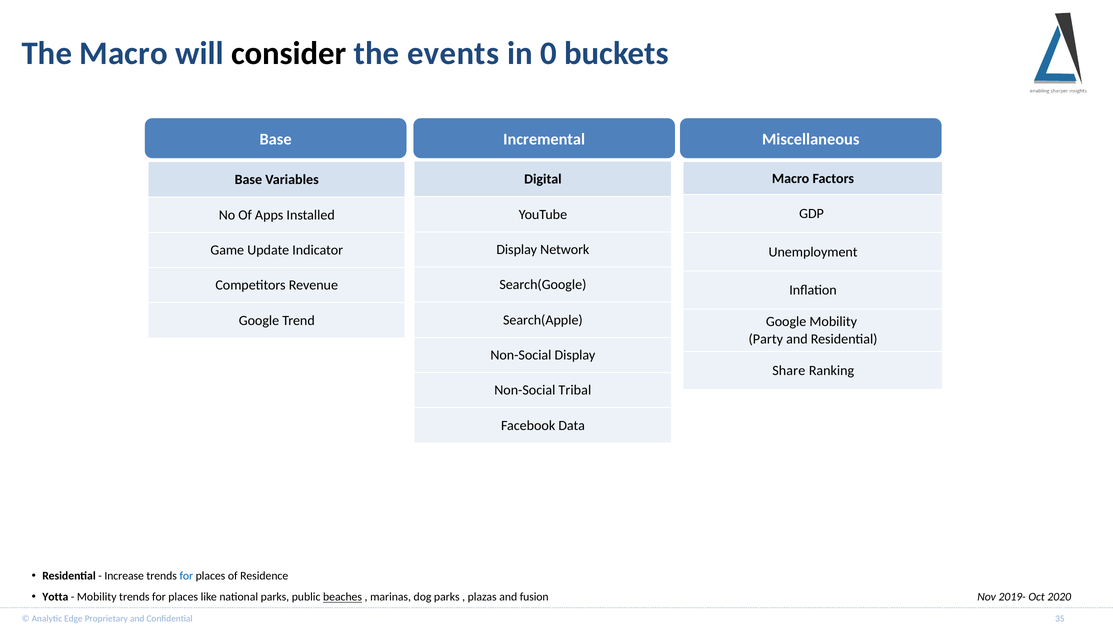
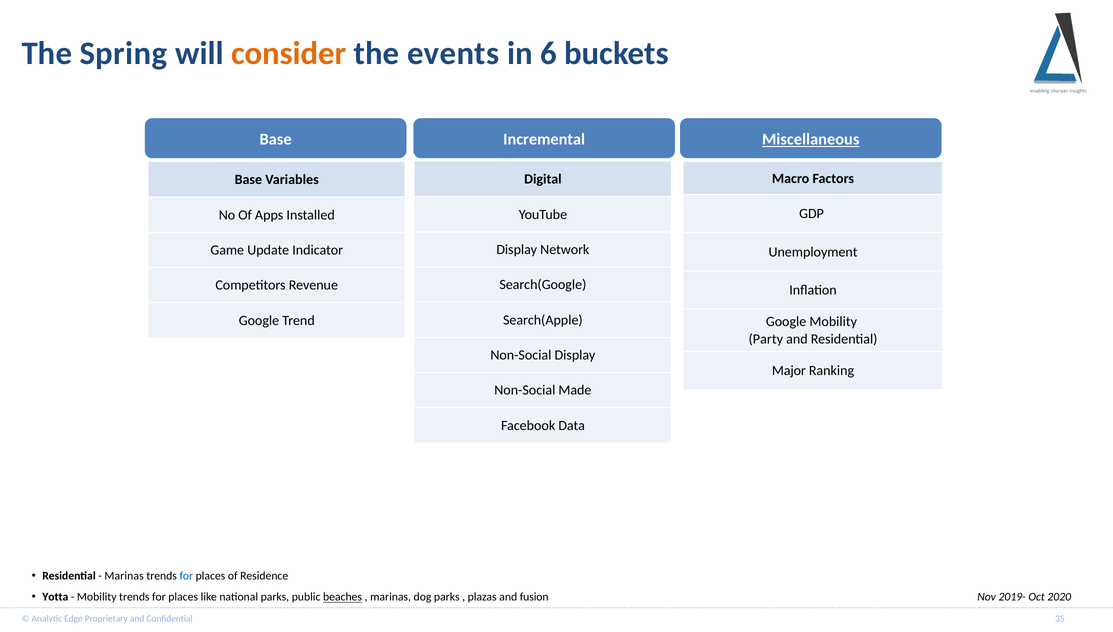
The Macro: Macro -> Spring (123, 54)
consider colour: black -> orange (289, 54)
0: 0 -> 6 (549, 54)
Miscellaneous underline: none -> present (811, 139)
Share: Share -> Major (789, 371)
Tribal: Tribal -> Made (575, 390)
Increase: Increase -> Marinas (124, 576)
